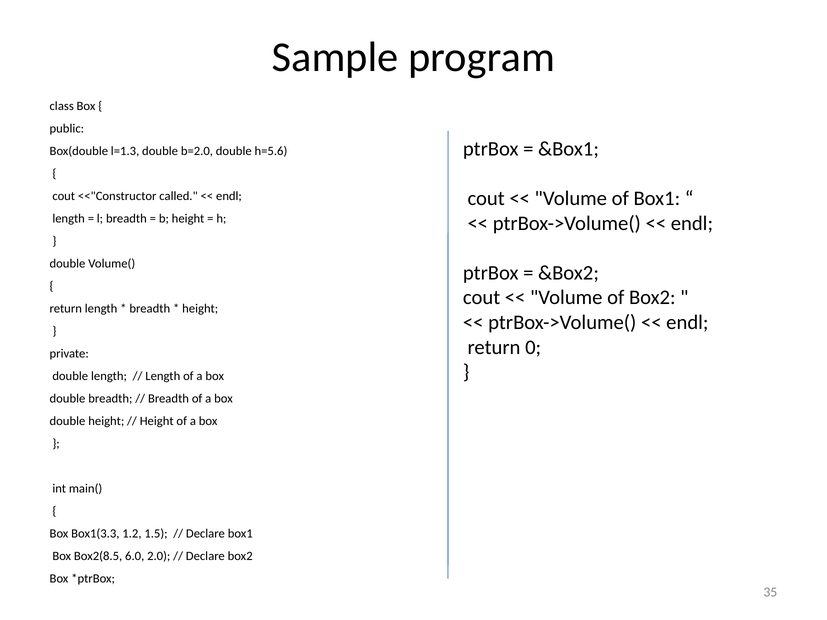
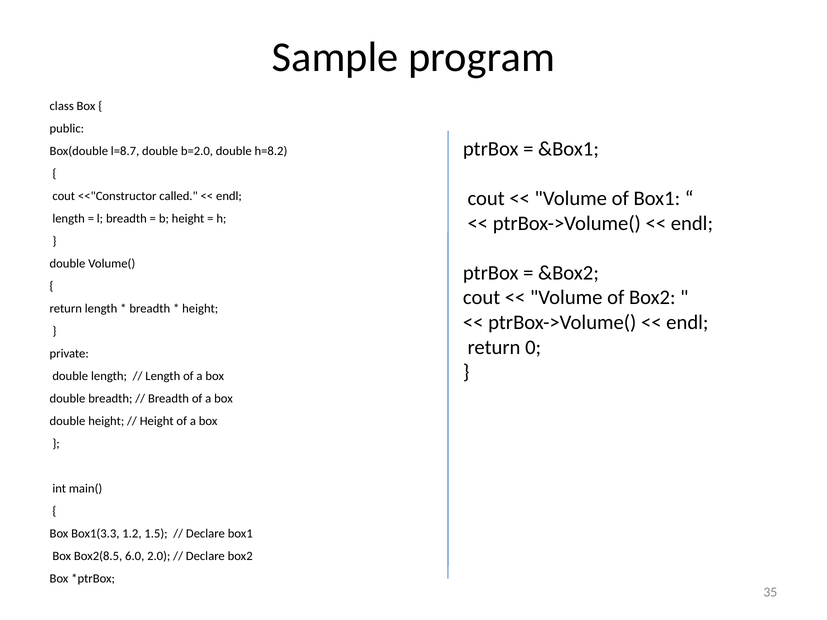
l=1.3: l=1.3 -> l=8.7 (125, 151)
h=5.6: h=5.6 -> h=8.2 (271, 151)
